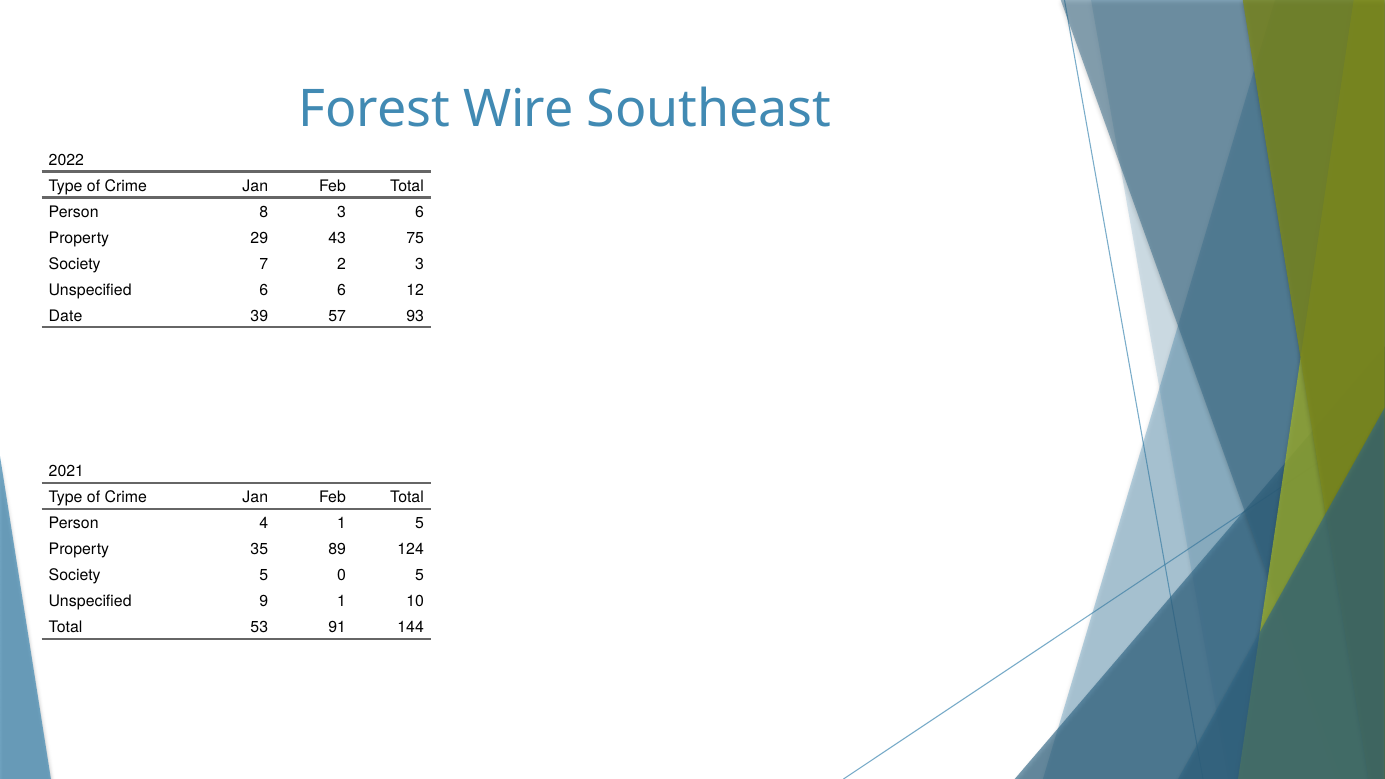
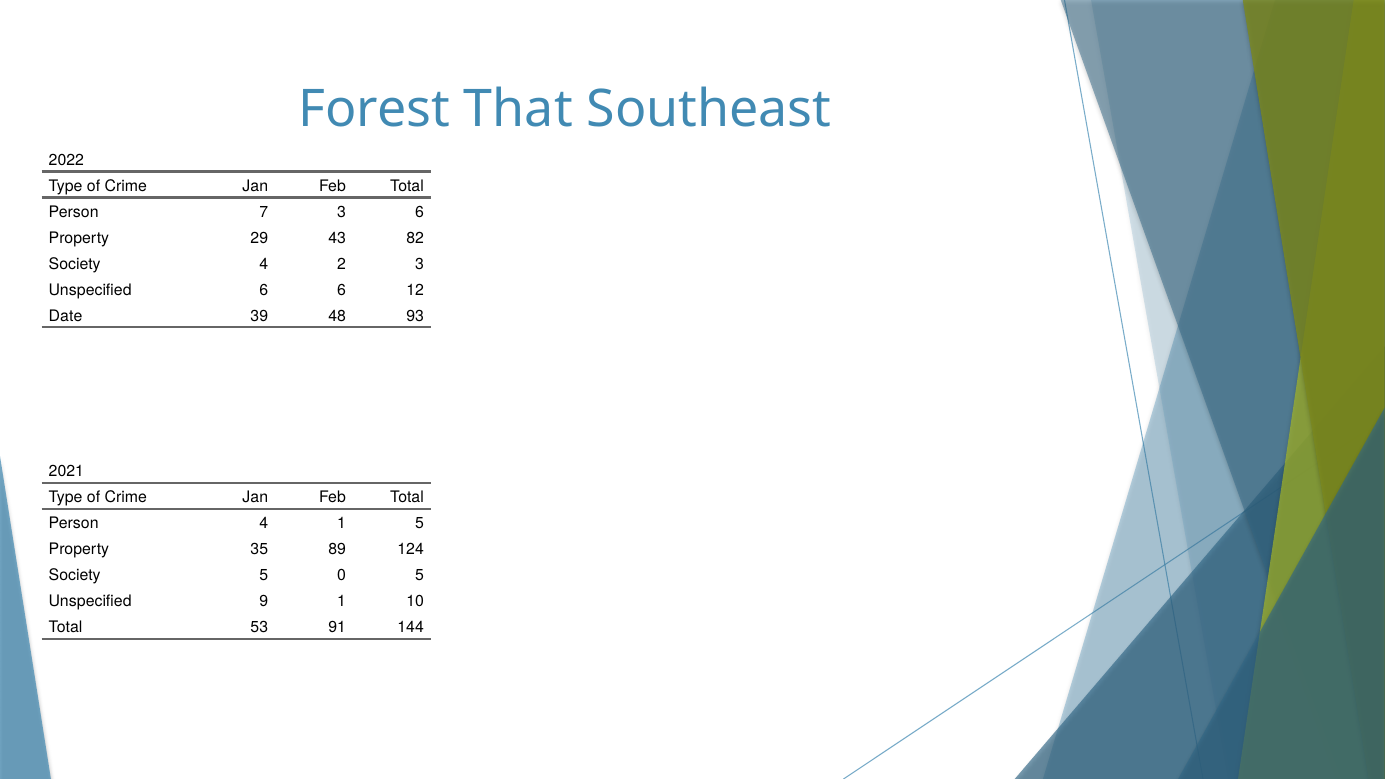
Wire: Wire -> That (518, 109)
8: 8 -> 7 (264, 212)
75: 75 -> 82 (415, 238)
Society 7: 7 -> 4 (264, 264)
57: 57 -> 48 (337, 316)
